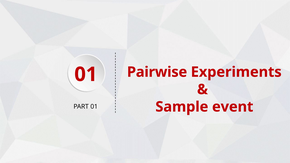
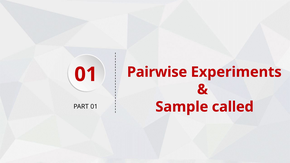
event: event -> called (233, 107)
